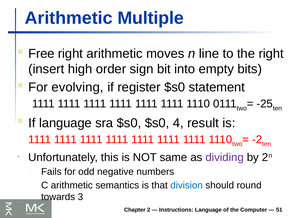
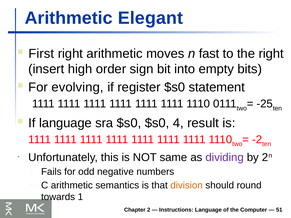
Multiple: Multiple -> Elegant (150, 18)
Free: Free -> First (41, 54)
line: line -> fast (209, 54)
division colour: blue -> orange (187, 185)
3: 3 -> 1 (80, 197)
